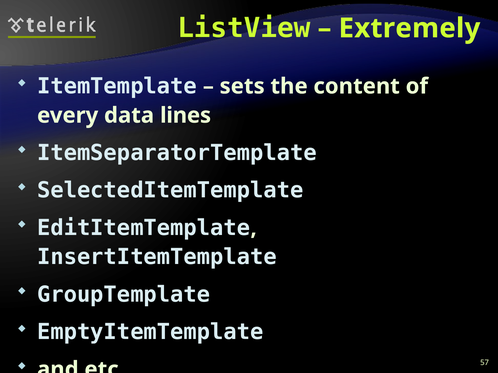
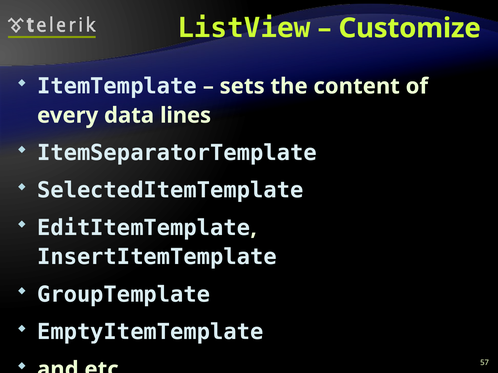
Extremely: Extremely -> Customize (410, 28)
